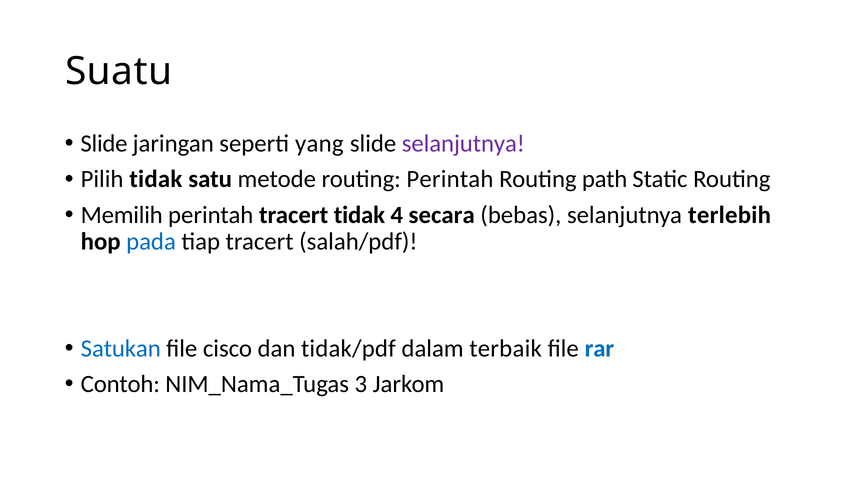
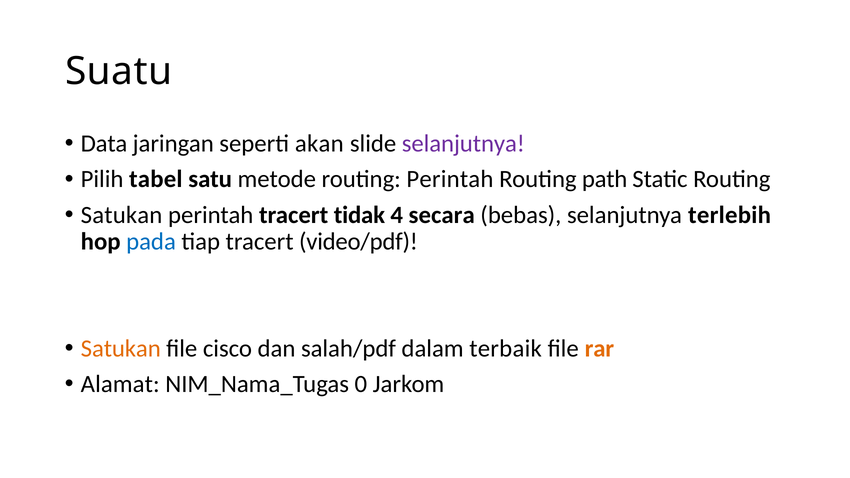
Slide: Slide -> Data (104, 144)
yang: yang -> akan (319, 144)
Pilih tidak: tidak -> tabel (156, 179)
Memilih: Memilih -> Satukan (122, 215)
salah/pdf: salah/pdf -> video/pdf (358, 242)
Satukan colour: blue -> orange (121, 349)
tidak/pdf: tidak/pdf -> salah/pdf (348, 349)
rar colour: blue -> orange (599, 349)
Contoh: Contoh -> Alamat (120, 384)
3: 3 -> 0 (361, 384)
